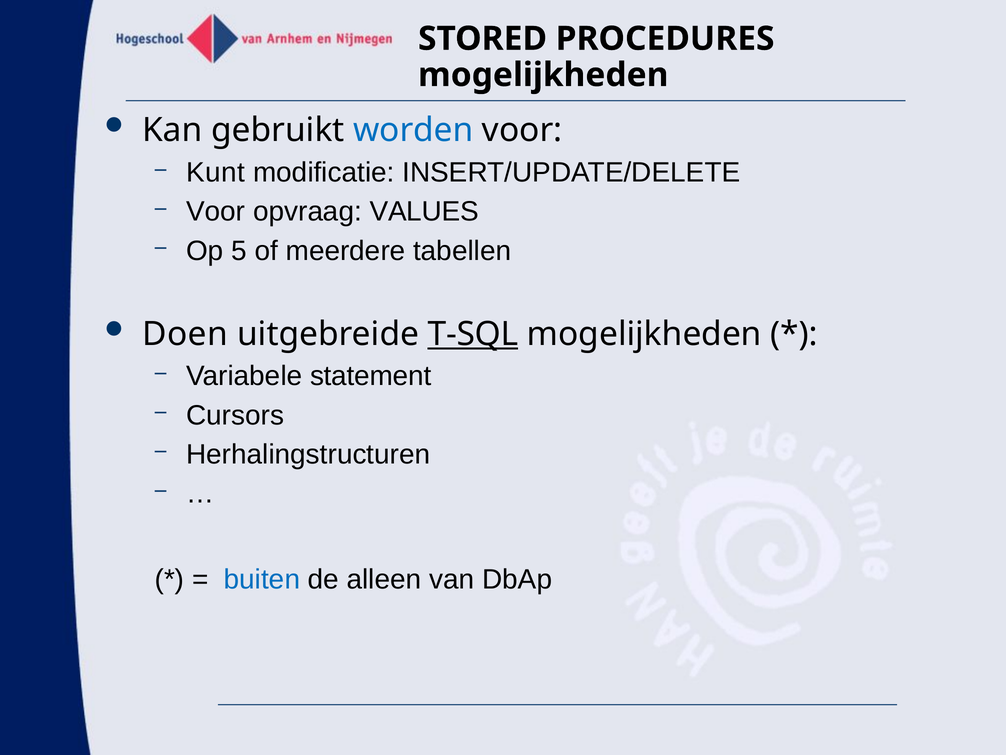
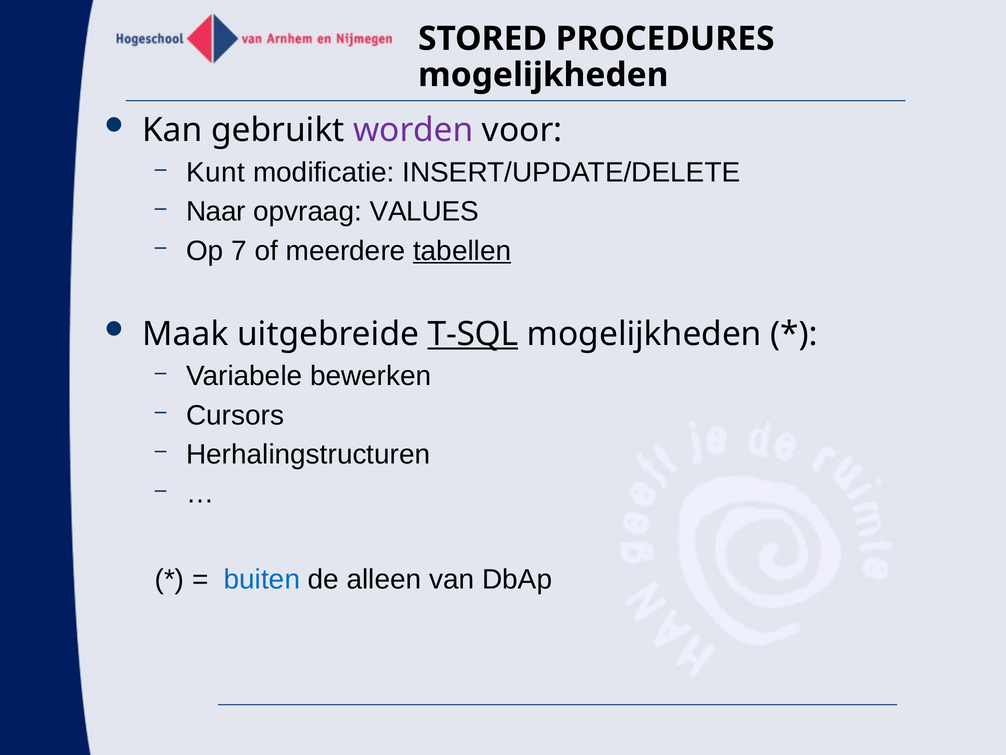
worden colour: blue -> purple (413, 130)
Voor: Voor -> Naar (216, 212)
5: 5 -> 7 (239, 251)
tabellen underline: none -> present (462, 251)
Doen: Doen -> Maak (185, 334)
statement: statement -> bewerken (371, 376)
